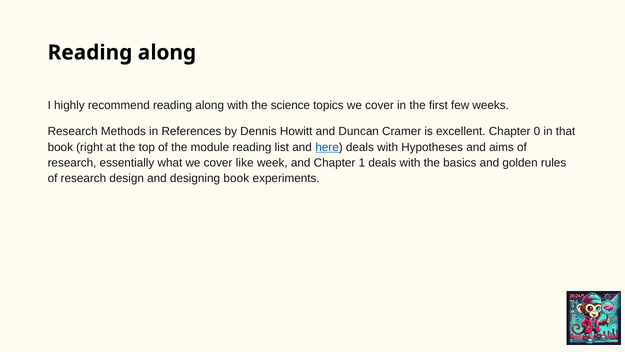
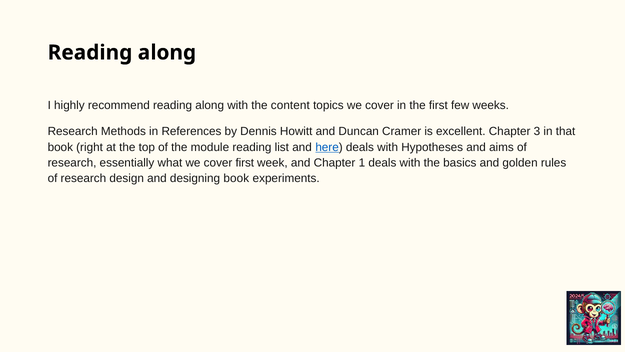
science: science -> content (290, 105)
0: 0 -> 3 (537, 131)
cover like: like -> first (245, 163)
